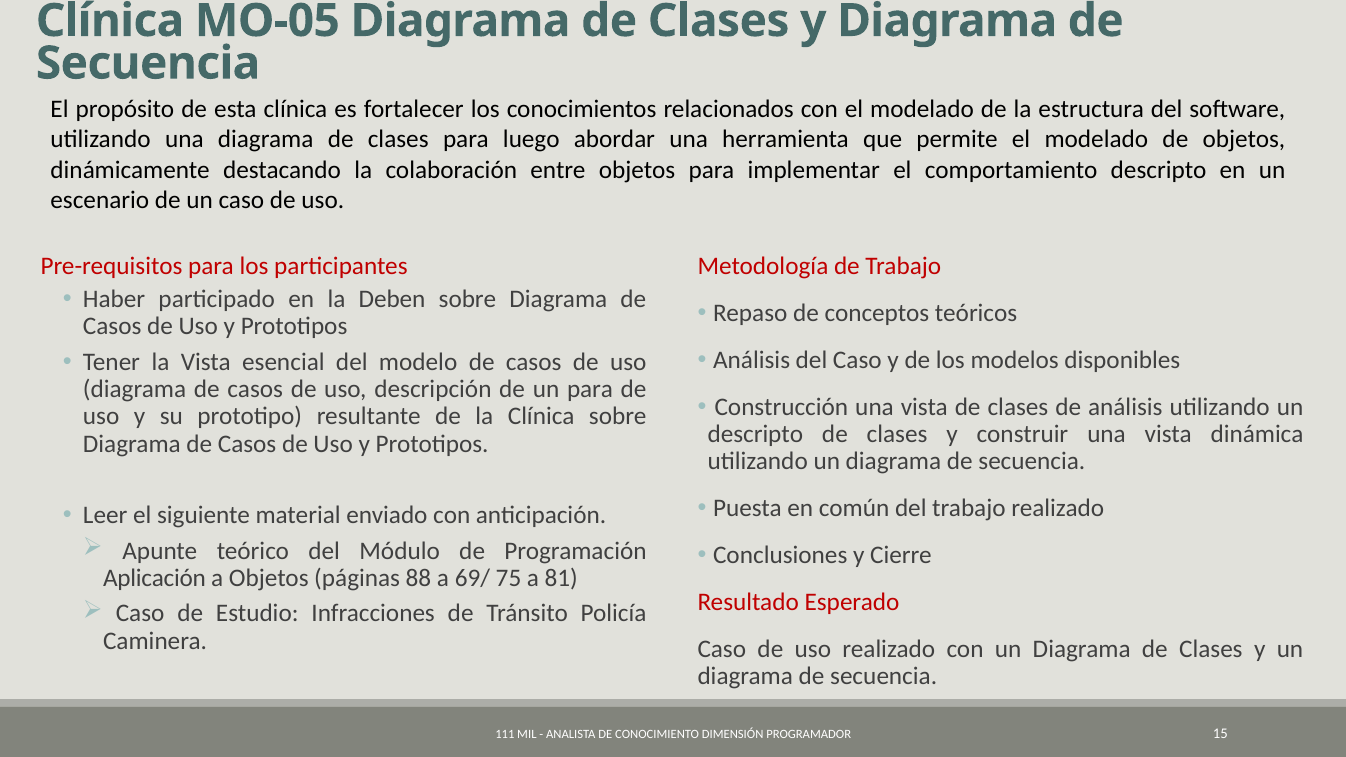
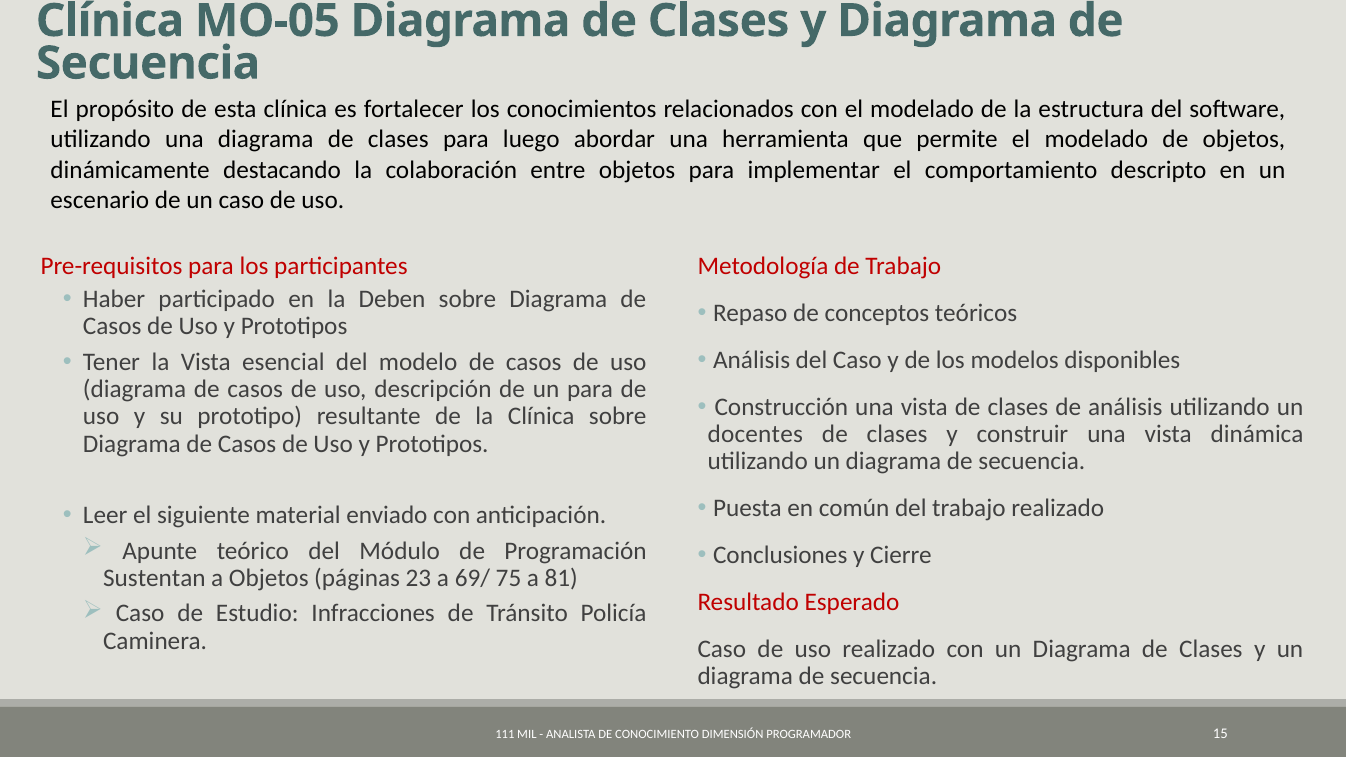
descripto: descripto -> docentes (755, 434)
Aplicación: Aplicación -> Sustentan (154, 578)
88: 88 -> 23 (418, 578)
